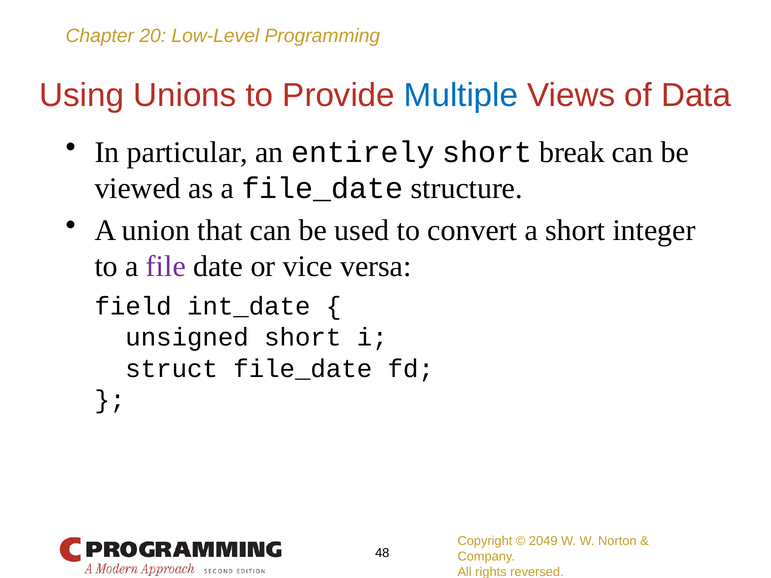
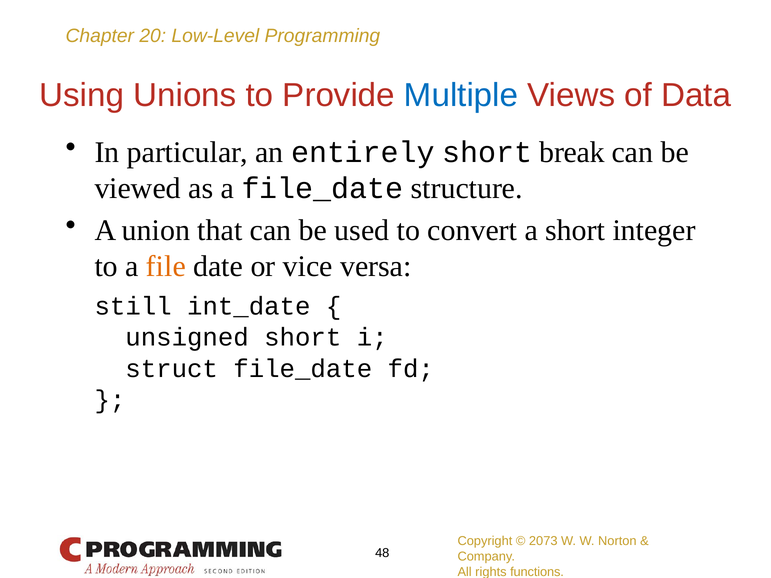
file colour: purple -> orange (166, 266)
field: field -> still (133, 306)
2049: 2049 -> 2073 (543, 541)
reversed: reversed -> functions (537, 572)
